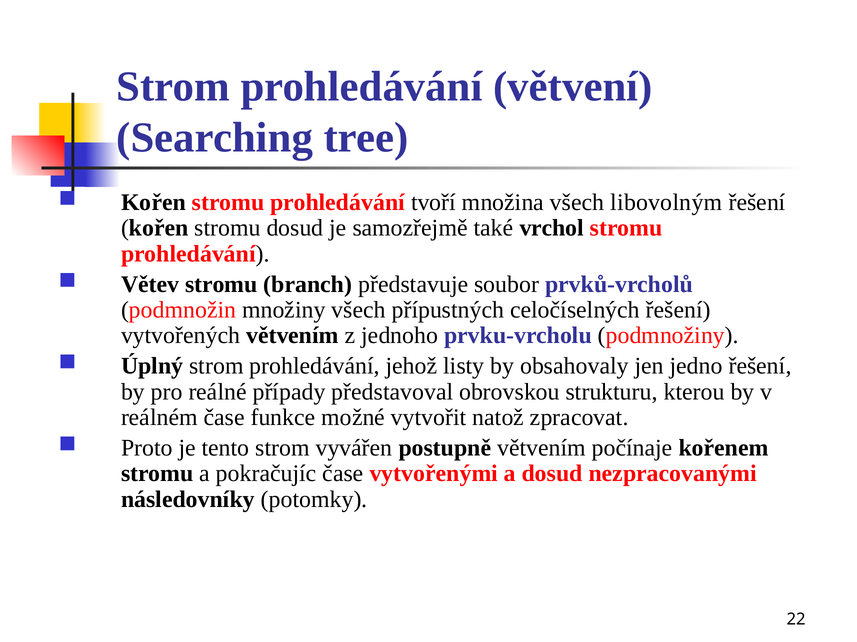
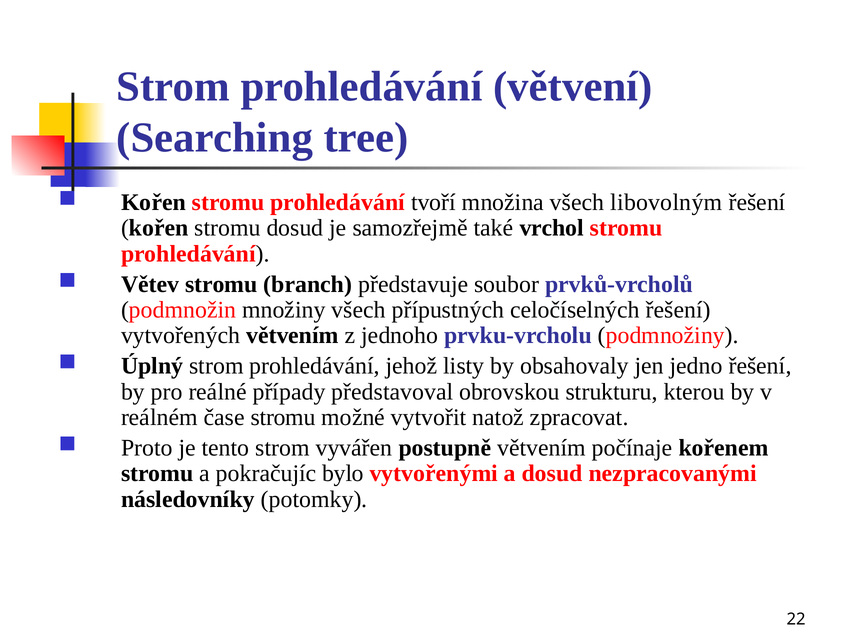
čase funkce: funkce -> stromu (283, 418)
pokračujíc čase: čase -> bylo (343, 474)
